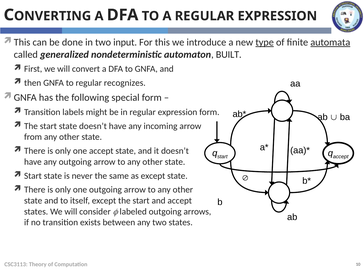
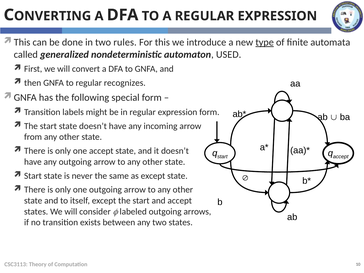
input: input -> rules (125, 42)
automata underline: present -> none (330, 42)
BUILT: BUILT -> USED (229, 54)
